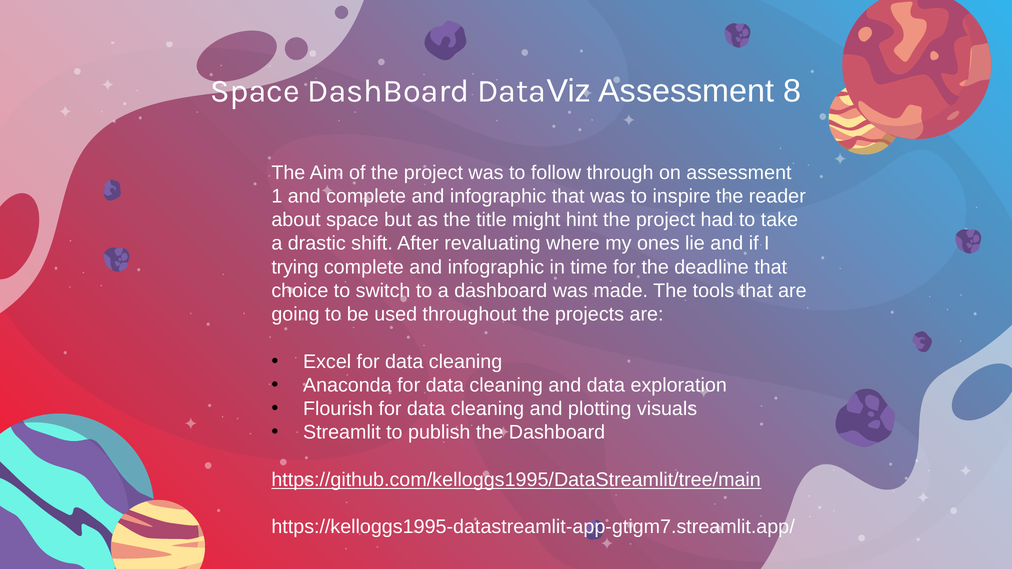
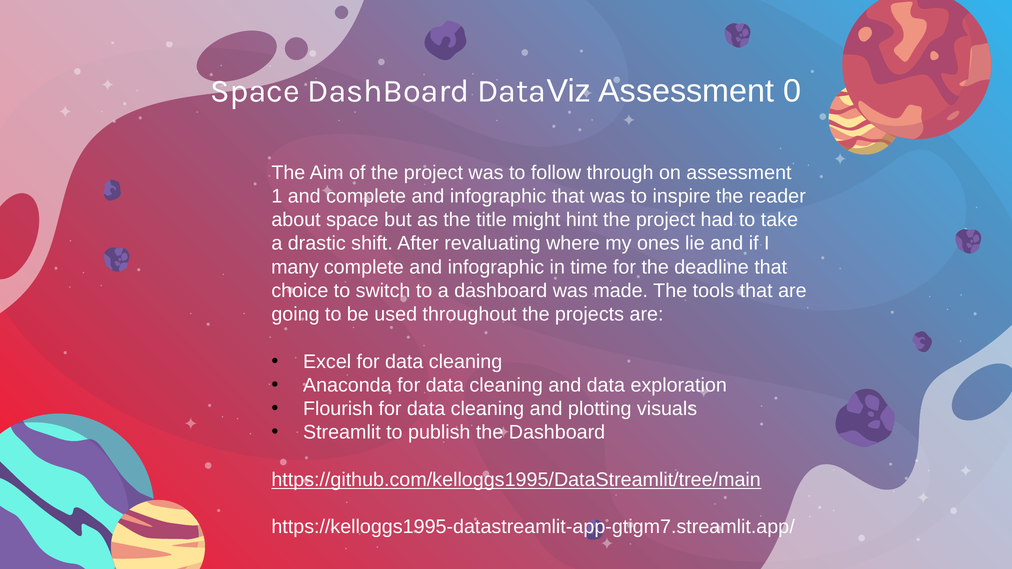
8: 8 -> 0 (792, 91)
trying: trying -> many (295, 267)
